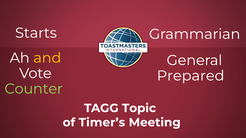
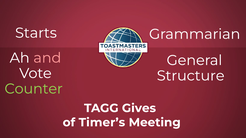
and colour: yellow -> pink (47, 58)
Prepared: Prepared -> Structure (191, 76)
Topic: Topic -> Gives (139, 108)
